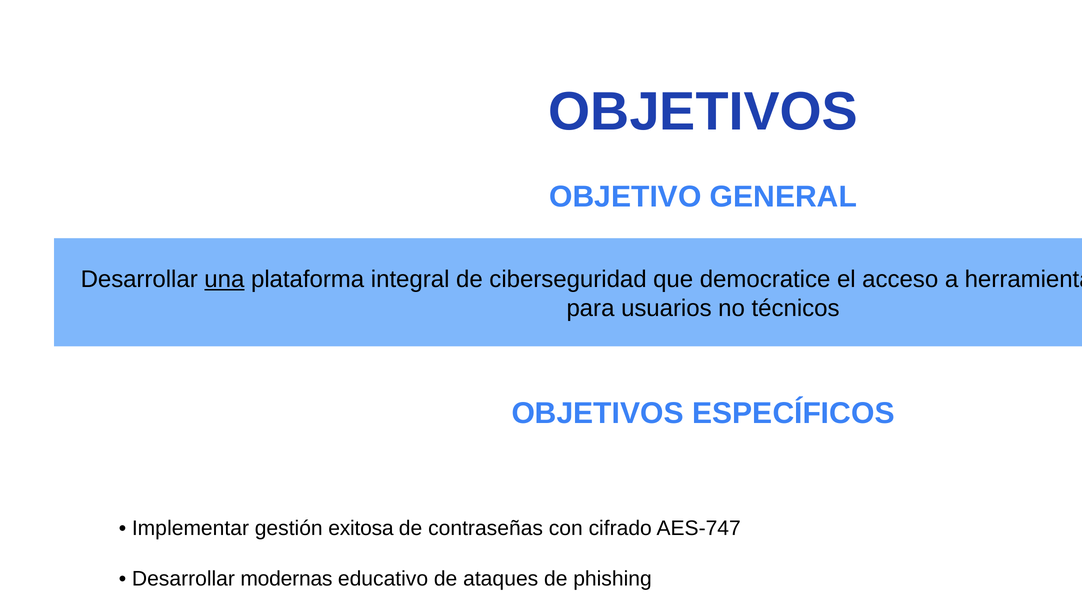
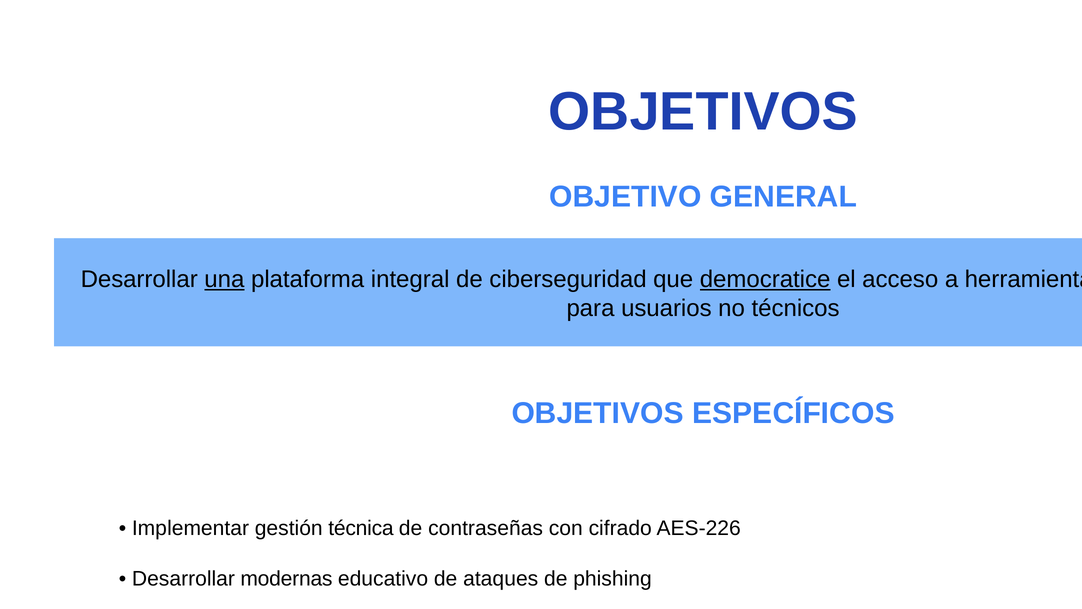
democratice underline: none -> present (765, 279)
exitosa: exitosa -> técnica (361, 528)
AES-747: AES-747 -> AES-226 (699, 528)
